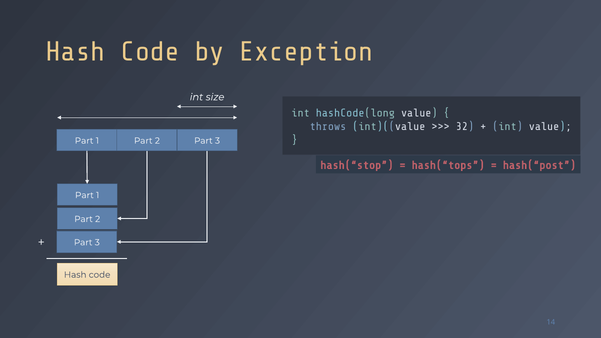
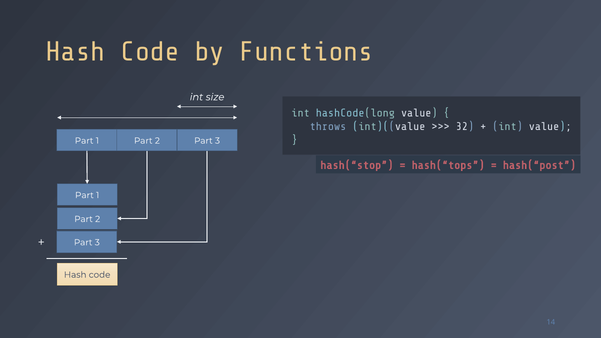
Exception: Exception -> Functions (306, 52)
